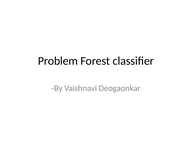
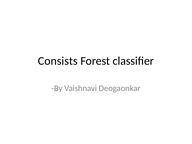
Problem: Problem -> Consists (58, 61)
